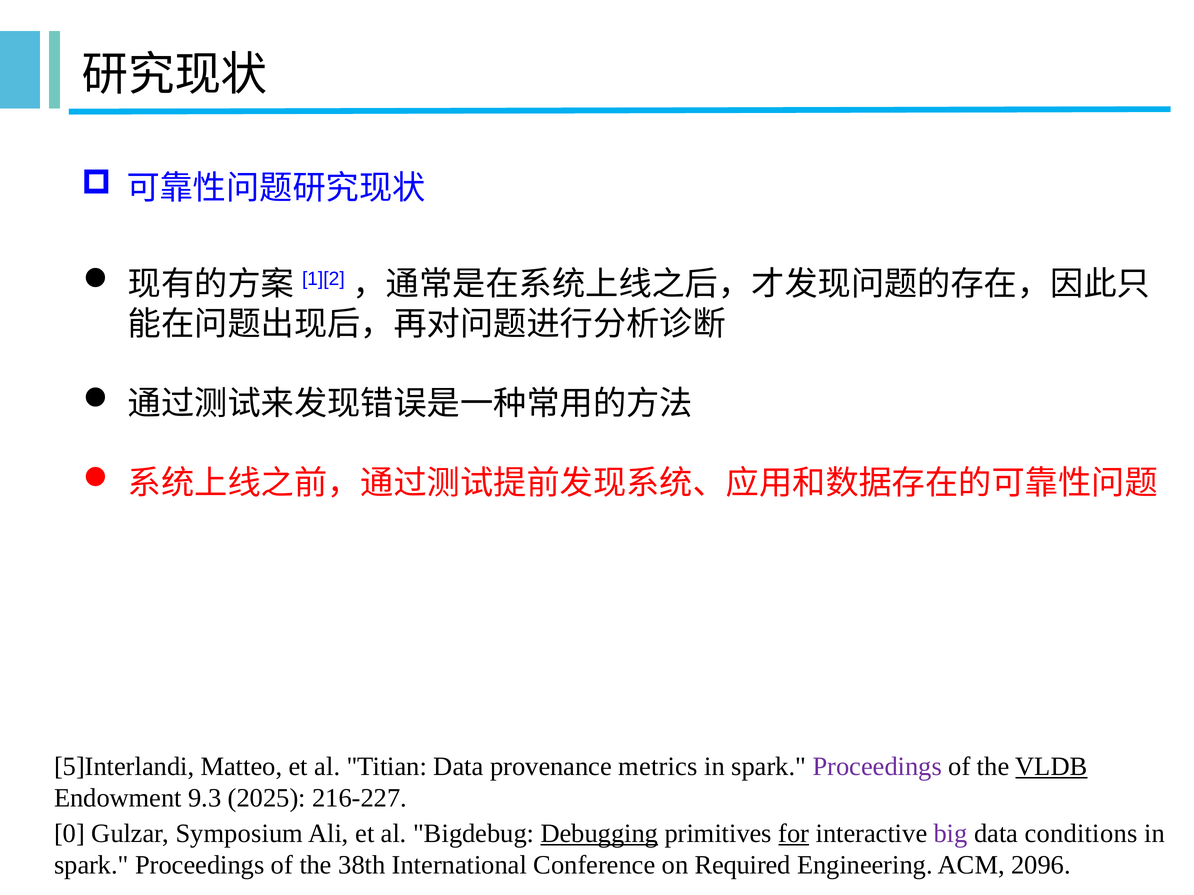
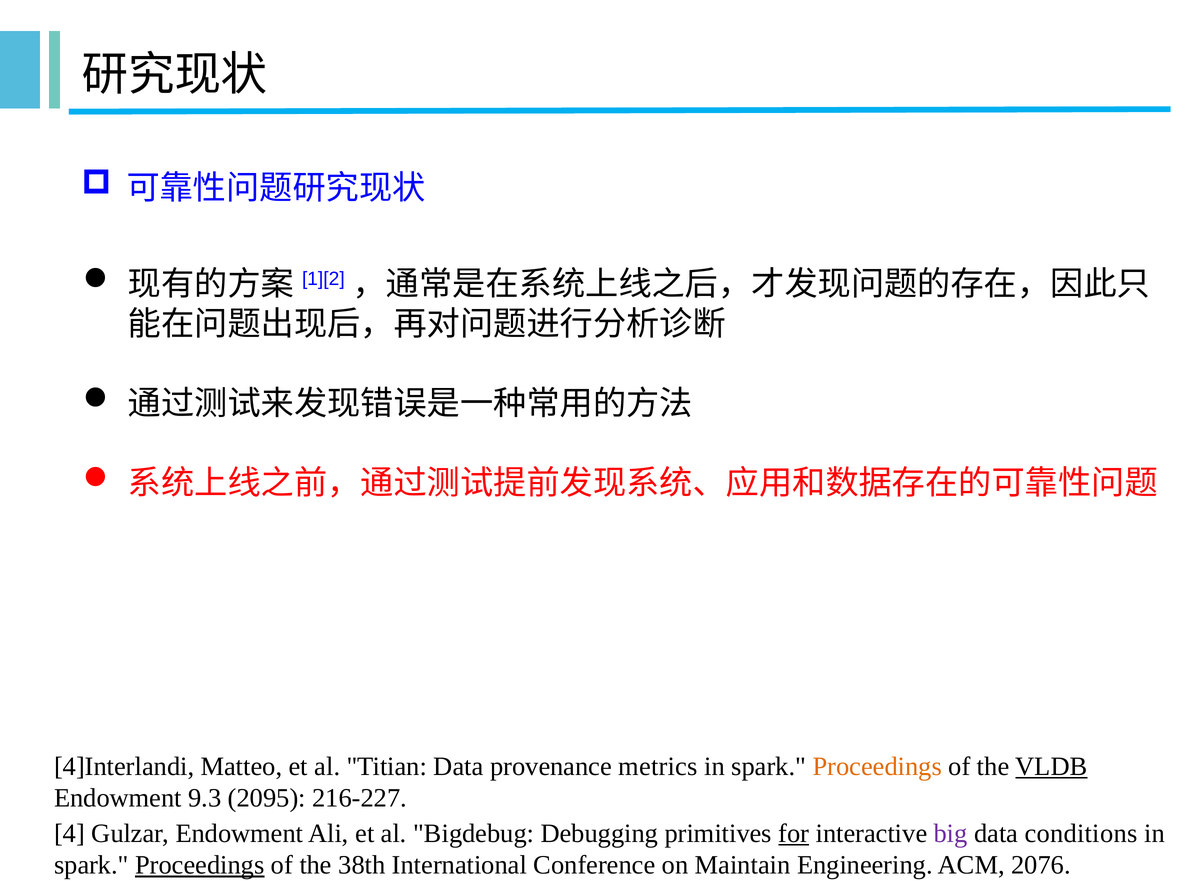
5]Interlandi: 5]Interlandi -> 4]Interlandi (124, 767)
Proceedings colour: purple -> orange (877, 767)
2025: 2025 -> 2095 (267, 799)
0: 0 -> 4 (69, 834)
Gulzar Symposium: Symposium -> Endowment (239, 834)
Debugging underline: present -> none (599, 834)
Proceedings underline: none -> present (200, 866)
Required: Required -> Maintain (743, 866)
2096: 2096 -> 2076 (1041, 866)
